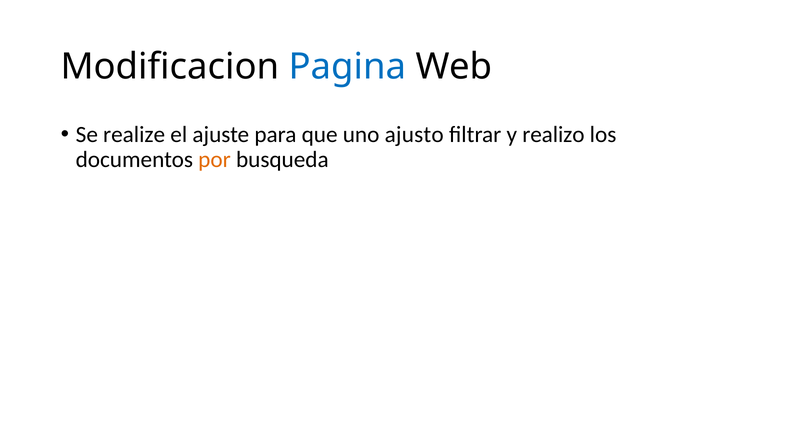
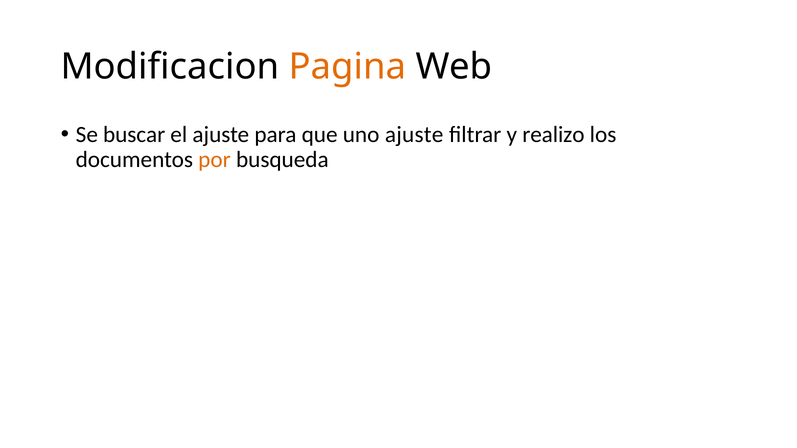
Pagina colour: blue -> orange (348, 67)
realize: realize -> buscar (134, 135)
uno ajusto: ajusto -> ajuste (414, 135)
